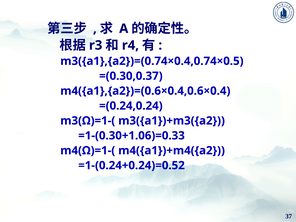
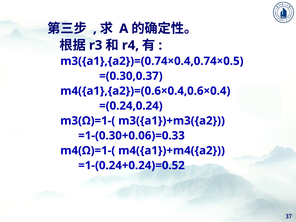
=1-(0.30+1.06)=0.33: =1-(0.30+1.06)=0.33 -> =1-(0.30+0.06)=0.33 (132, 136)
